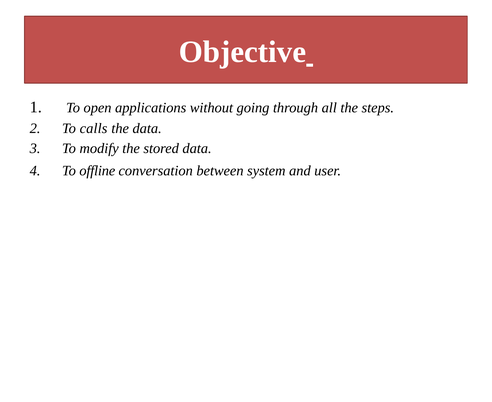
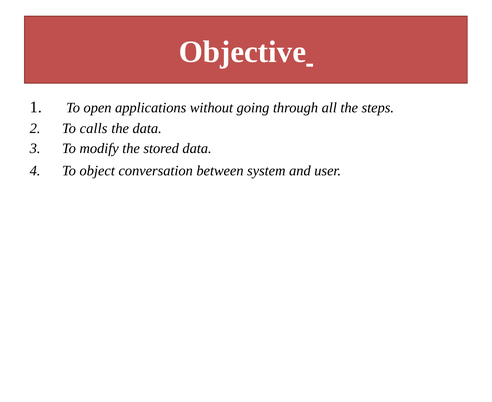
offline: offline -> object (97, 171)
